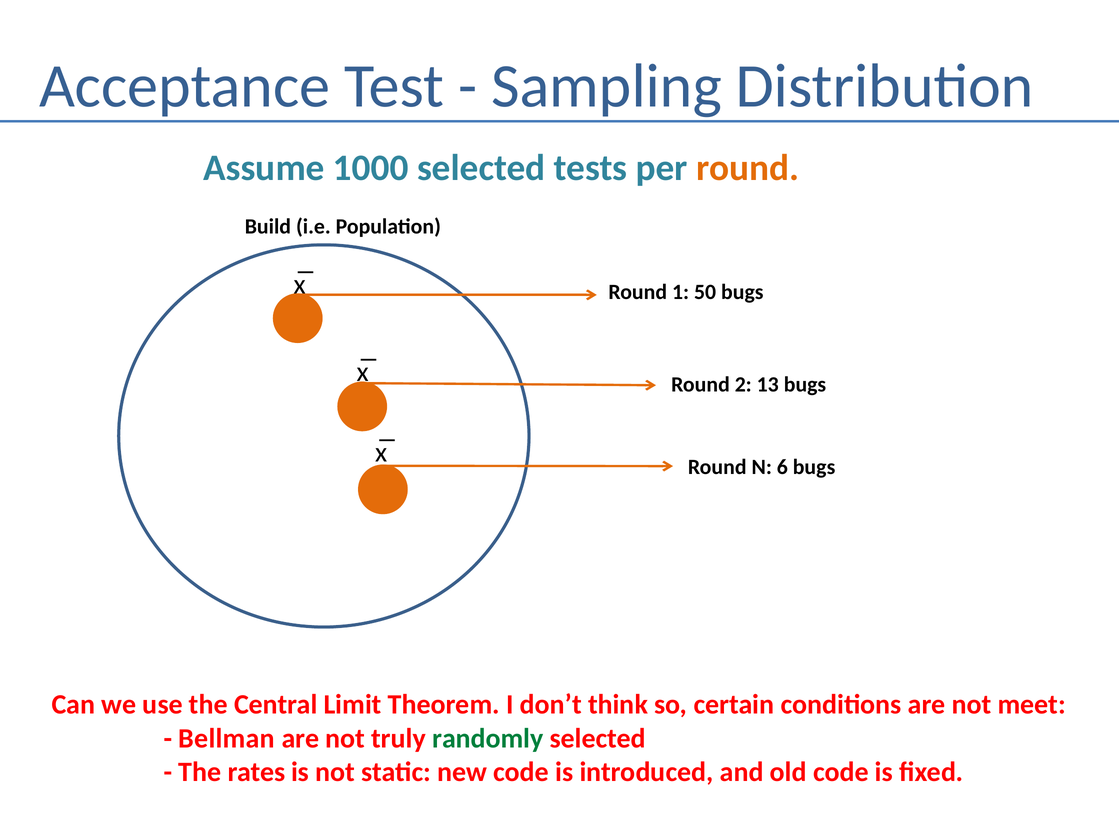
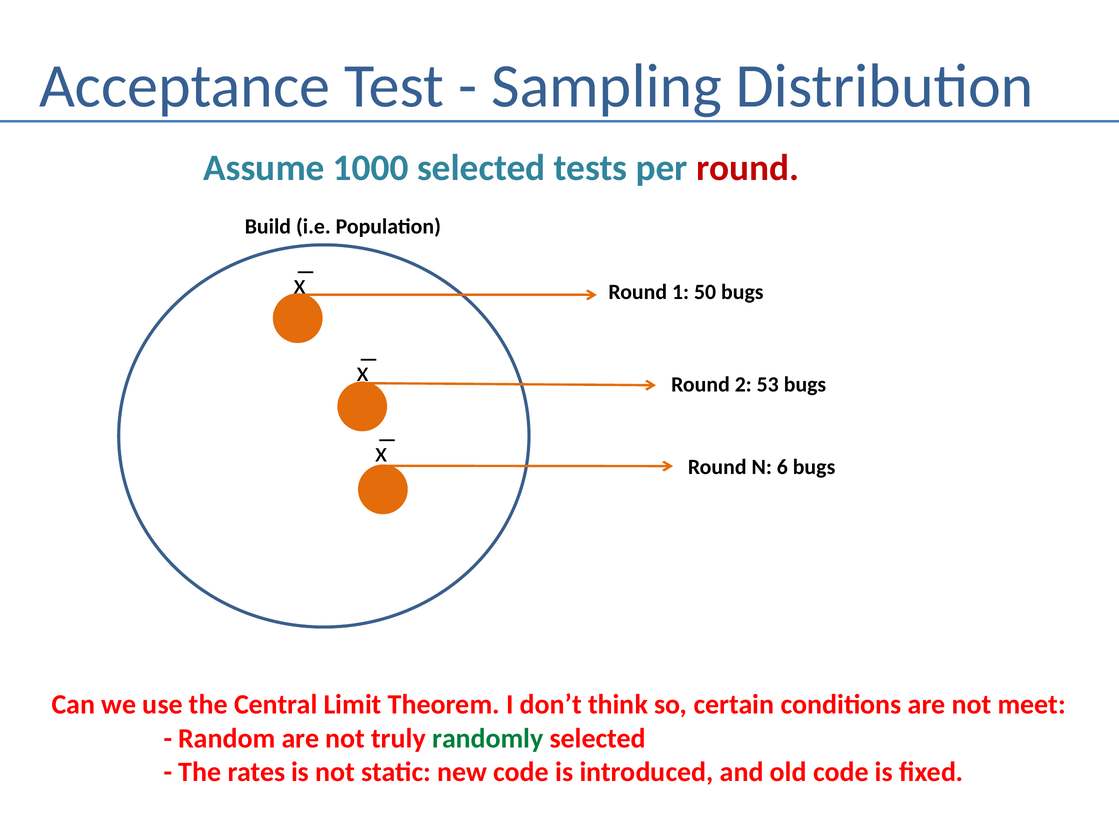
round colour: orange -> red (748, 168)
13: 13 -> 53 (768, 385)
Bellman: Bellman -> Random (227, 739)
